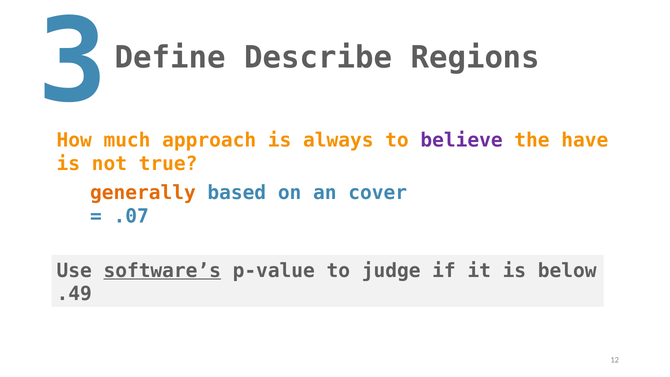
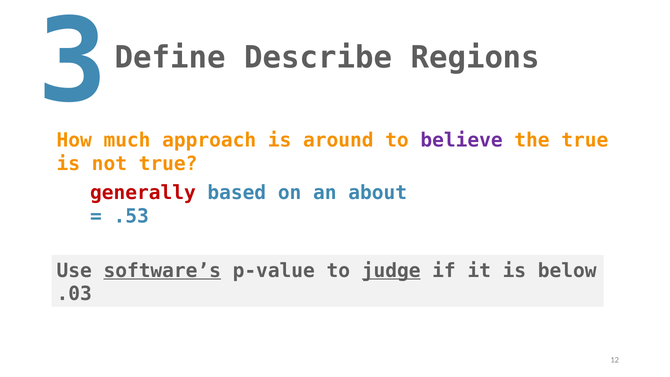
always: always -> around (338, 140)
the have: have -> true (585, 140)
generally colour: orange -> red (143, 193)
cover: cover -> about (378, 193)
.07: .07 -> .53 (131, 216)
judge underline: none -> present (391, 270)
.49: .49 -> .03 (74, 294)
